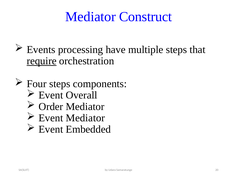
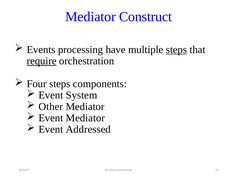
steps underline: none -> present (176, 49)
Overall: Overall -> System (82, 95)
Order: Order -> Other (51, 106)
Embedded: Embedded -> Addressed (88, 129)
